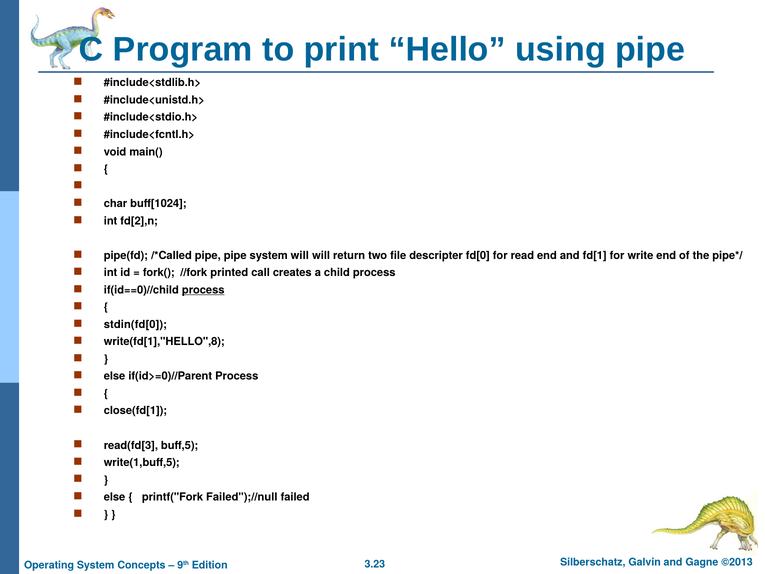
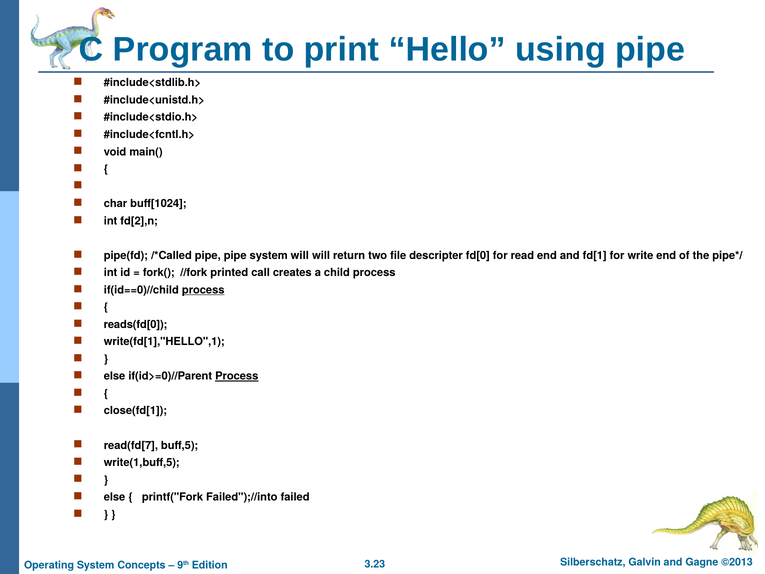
stdin(fd[0: stdin(fd[0 -> reads(fd[0 (136, 324)
write(fd[1],"HELLO",8: write(fd[1],"HELLO",8 -> write(fd[1],"HELLO",1 (164, 342)
Process underline: none -> present (237, 376)
read(fd[3: read(fd[3 -> read(fd[7 (131, 445)
Failed");//null: Failed");//null -> Failed");//into (242, 497)
